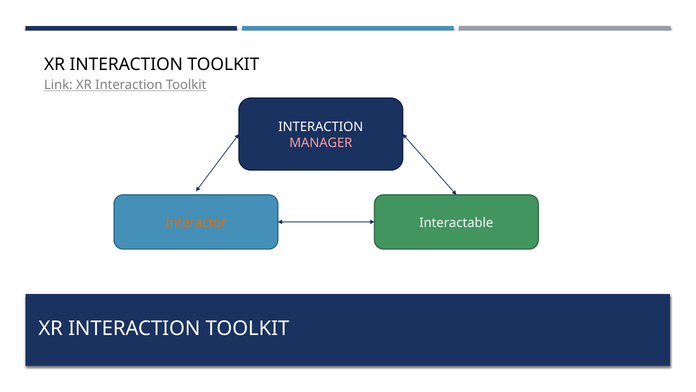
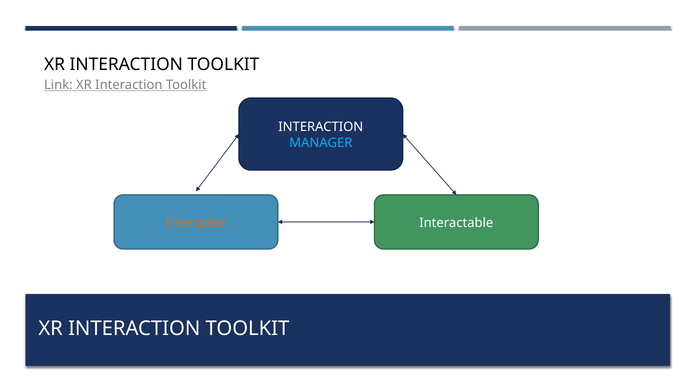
MANAGER colour: pink -> light blue (321, 143)
